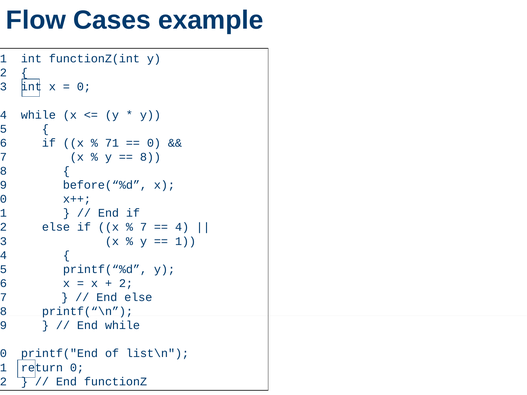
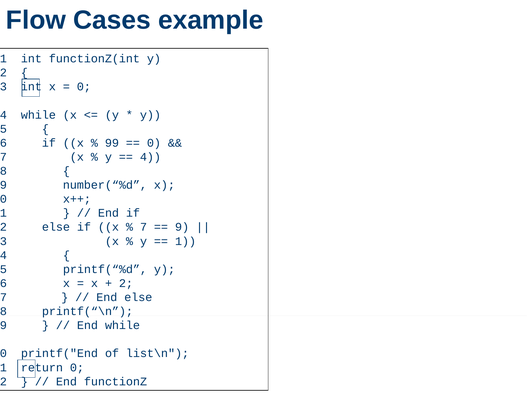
71: 71 -> 99 (112, 143)
8: 8 -> 4 (150, 157)
before(“%d: before(“%d -> number(“%d (105, 185)
4: 4 -> 9 (182, 227)
